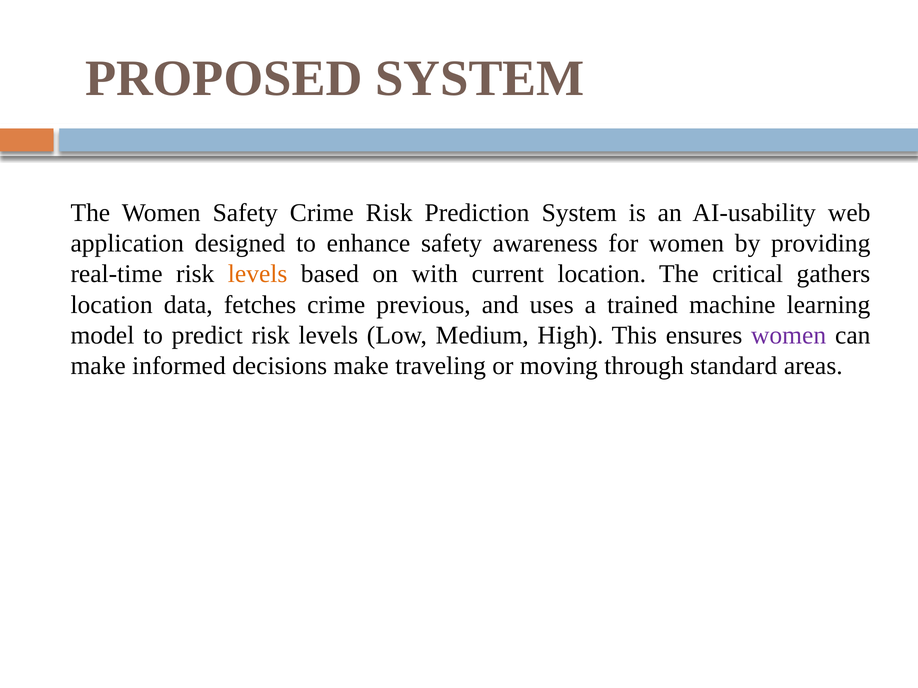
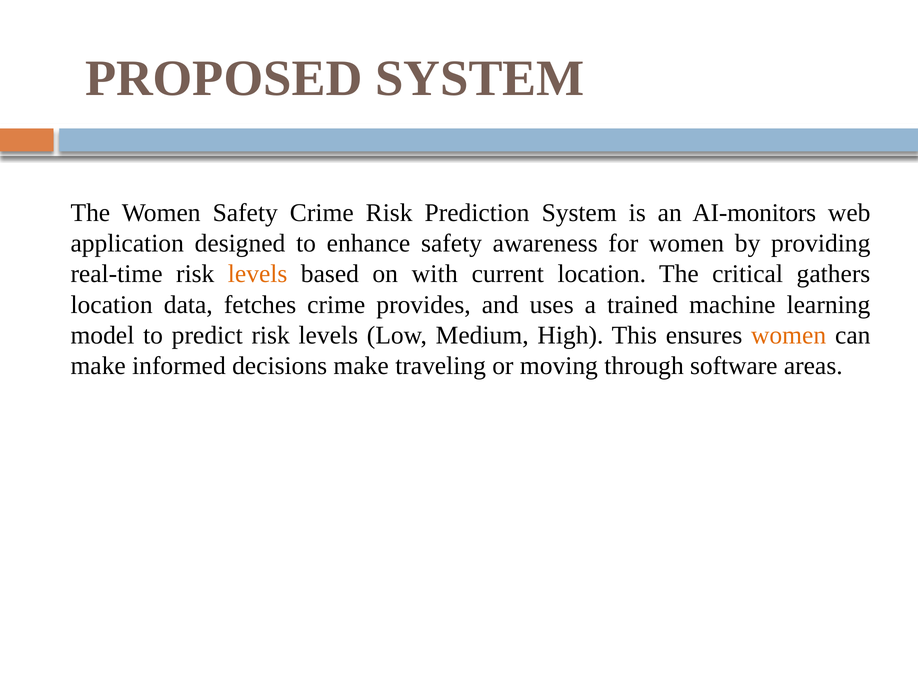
AI-usability: AI-usability -> AI-monitors (754, 213)
previous: previous -> provides (424, 305)
women colour: purple -> orange (789, 336)
standard: standard -> software (734, 366)
